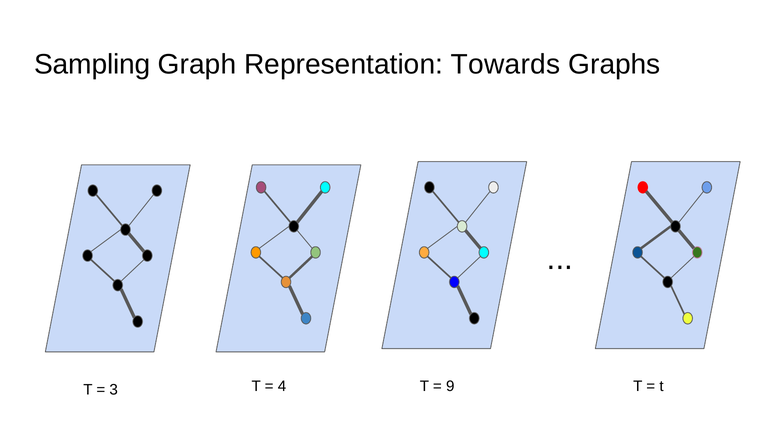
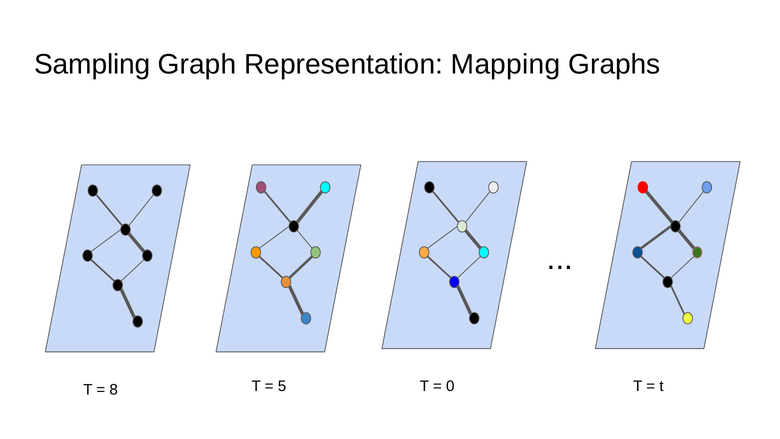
Towards: Towards -> Mapping (506, 65)
3: 3 -> 8 (114, 389)
4: 4 -> 5 (282, 386)
9: 9 -> 0 (450, 386)
